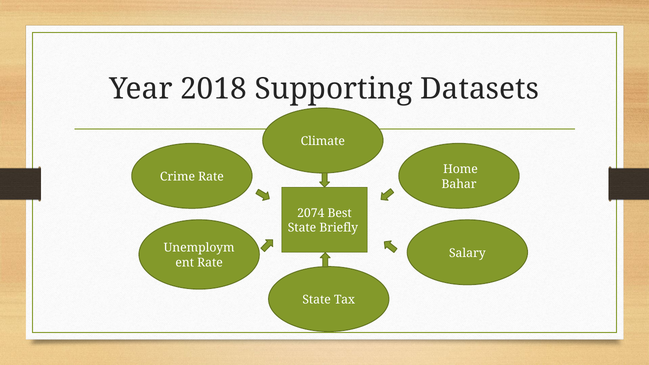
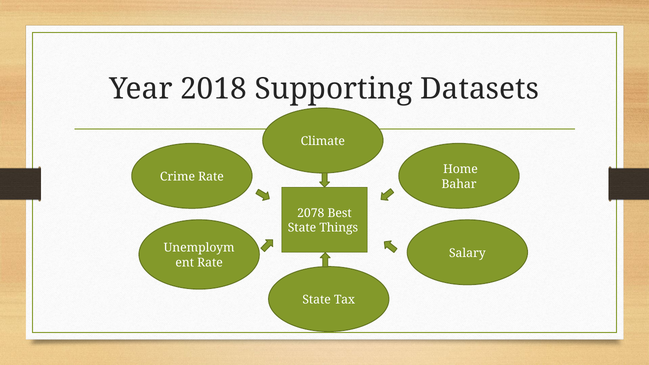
2074: 2074 -> 2078 (311, 213)
Briefly: Briefly -> Things (339, 228)
